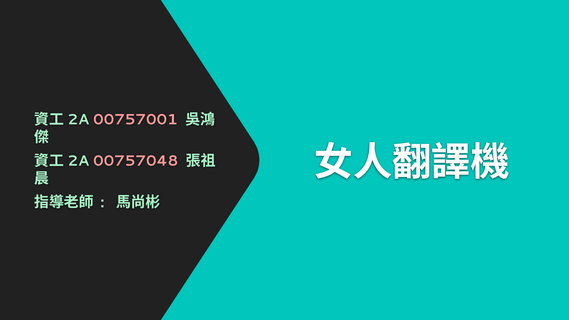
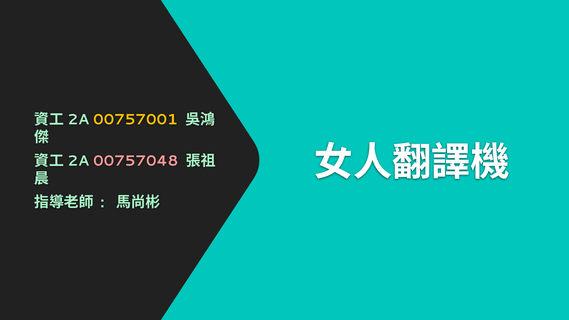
00757001 colour: pink -> yellow (135, 120)
